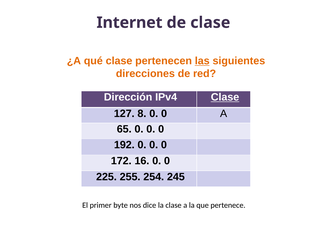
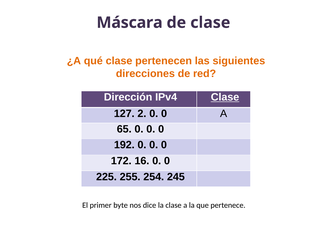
Internet: Internet -> Máscara (130, 23)
las underline: present -> none (202, 61)
8: 8 -> 2 (142, 114)
